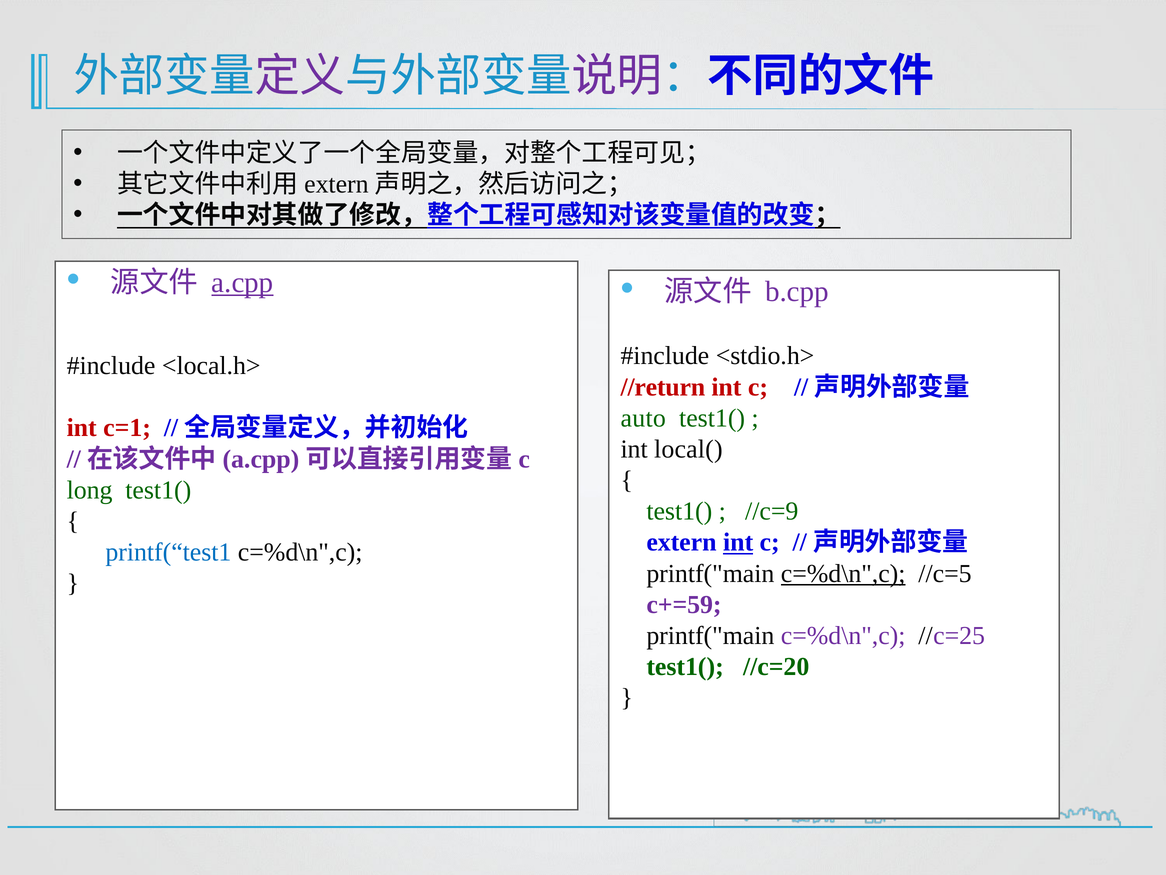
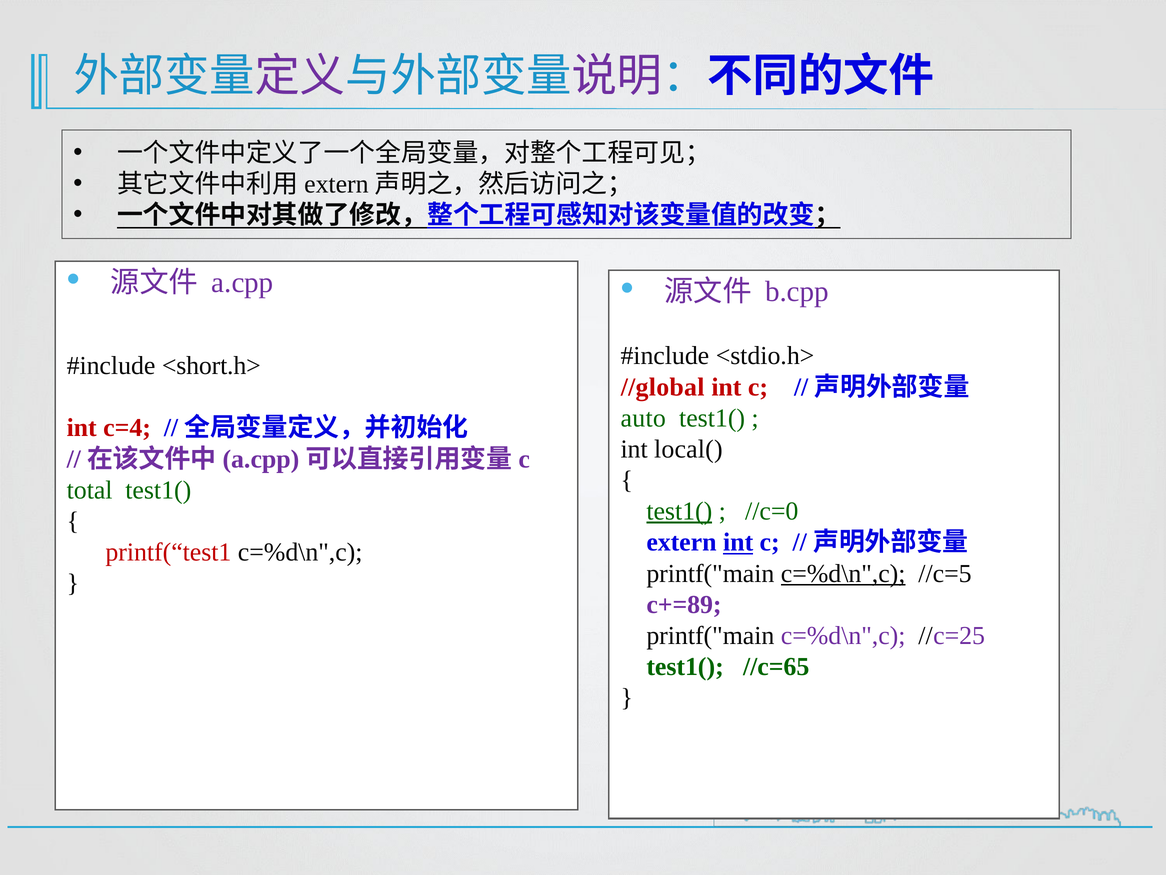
a.cpp underline: present -> none (242, 282)
<local.h>: <local.h> -> <short.h> (211, 366)
//return: //return -> //global (663, 387)
c=1: c=1 -> c=4 (127, 428)
long: long -> total (90, 490)
test1( underline: none -> present (679, 511)
//c=9: //c=9 -> //c=0 (772, 511)
printf(“test1 colour: blue -> red (168, 552)
c+=59: c+=59 -> c+=89 (684, 604)
//c=20: //c=20 -> //c=65 (776, 666)
